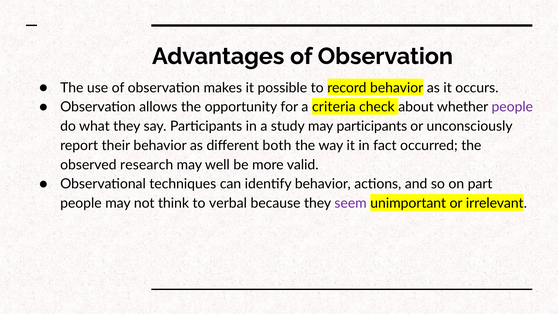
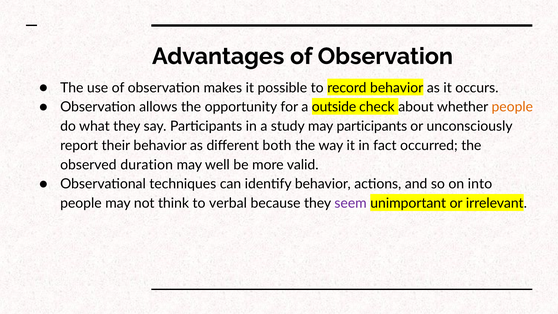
criteria: criteria -> outside (334, 107)
people colour: purple -> orange (512, 107)
research: research -> duration (147, 165)
part: part -> into (480, 184)
